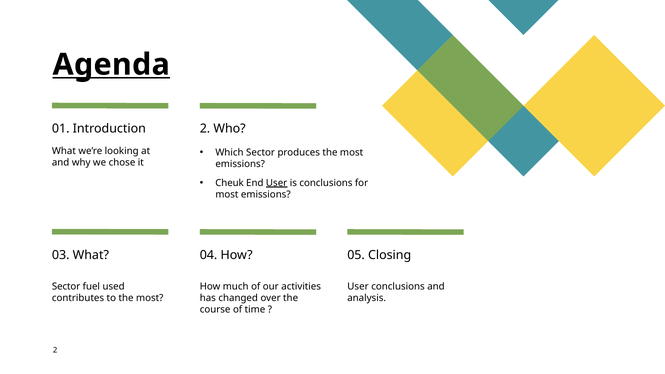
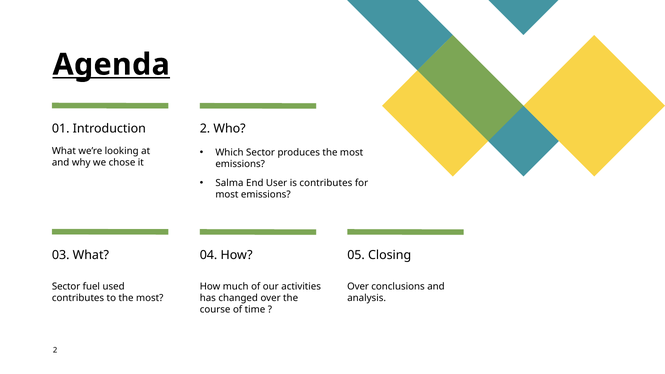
Cheuk: Cheuk -> Salma (229, 183)
User underline: present -> none (277, 183)
is conclusions: conclusions -> contributes (326, 183)
User: User -> Over (358, 286)
